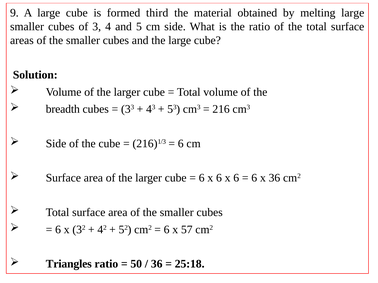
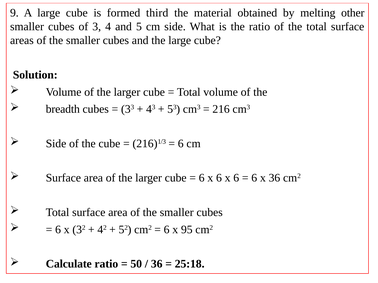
melting large: large -> other (353, 13)
57: 57 -> 95 (187, 230)
Triangles: Triangles -> Calculate (69, 264)
